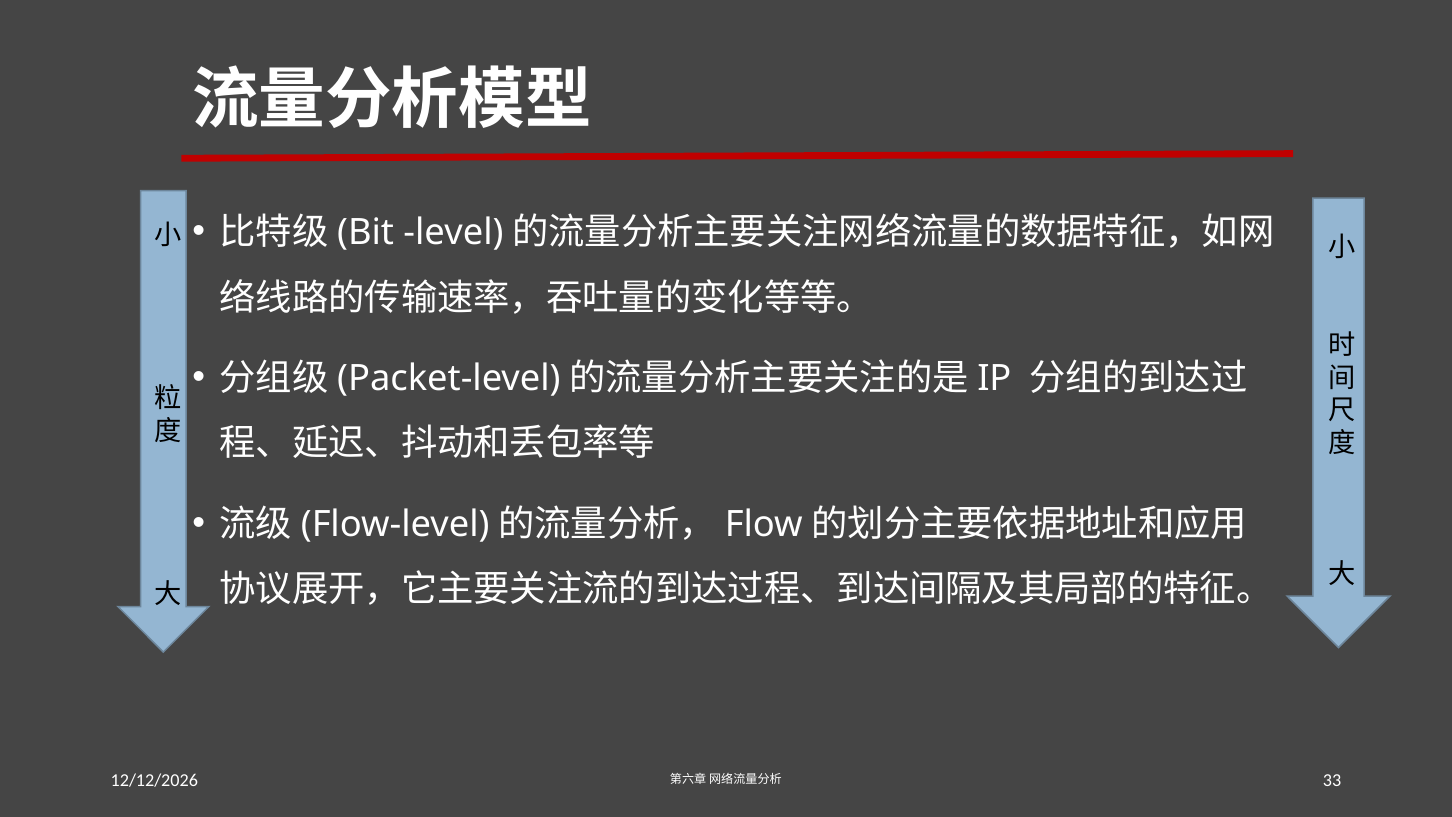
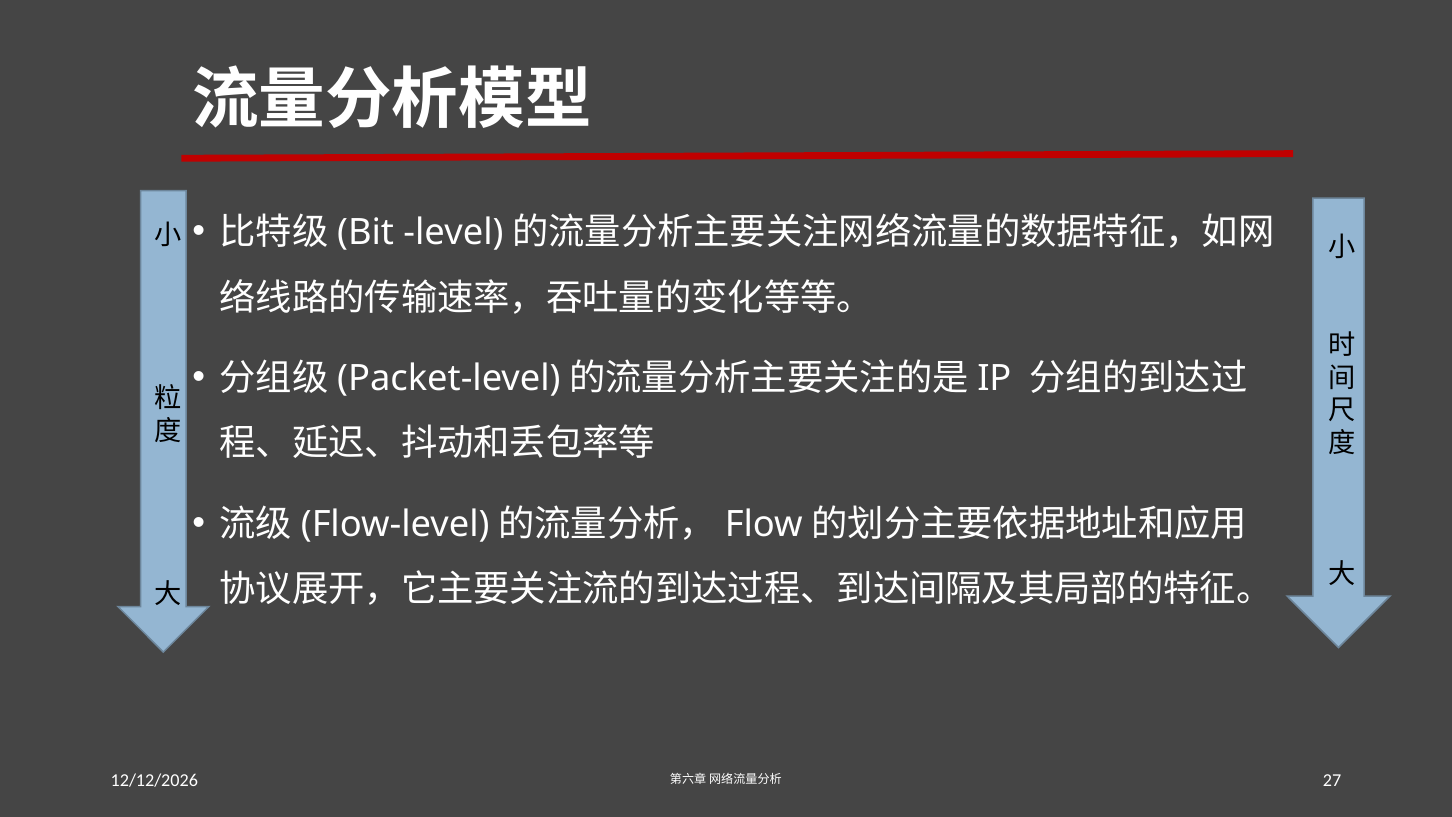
33: 33 -> 27 (1332, 780)
